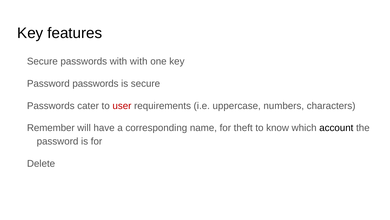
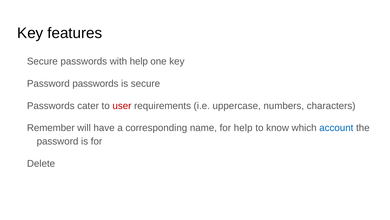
with with: with -> help (139, 61)
for theft: theft -> help (243, 128)
account colour: black -> blue (336, 128)
